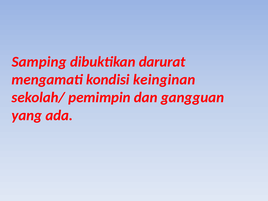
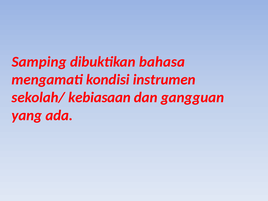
darurat: darurat -> bahasa (162, 62)
keinginan: keinginan -> instrumen (164, 80)
pemimpin: pemimpin -> kebiasaan (100, 97)
